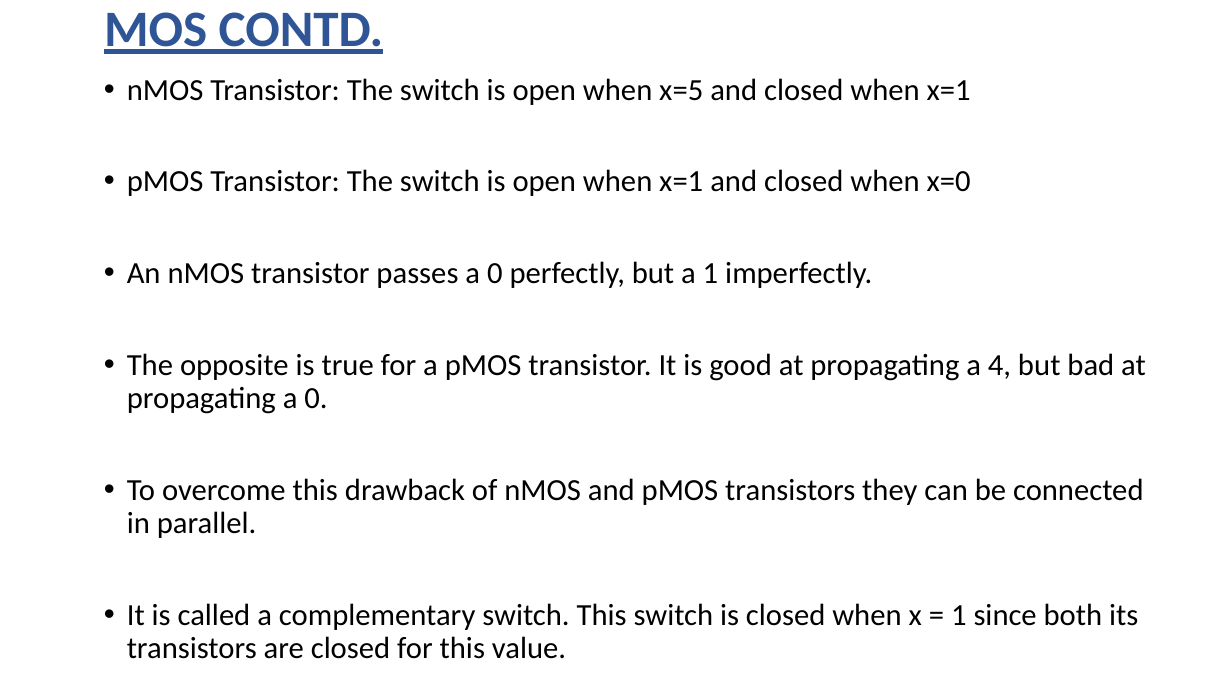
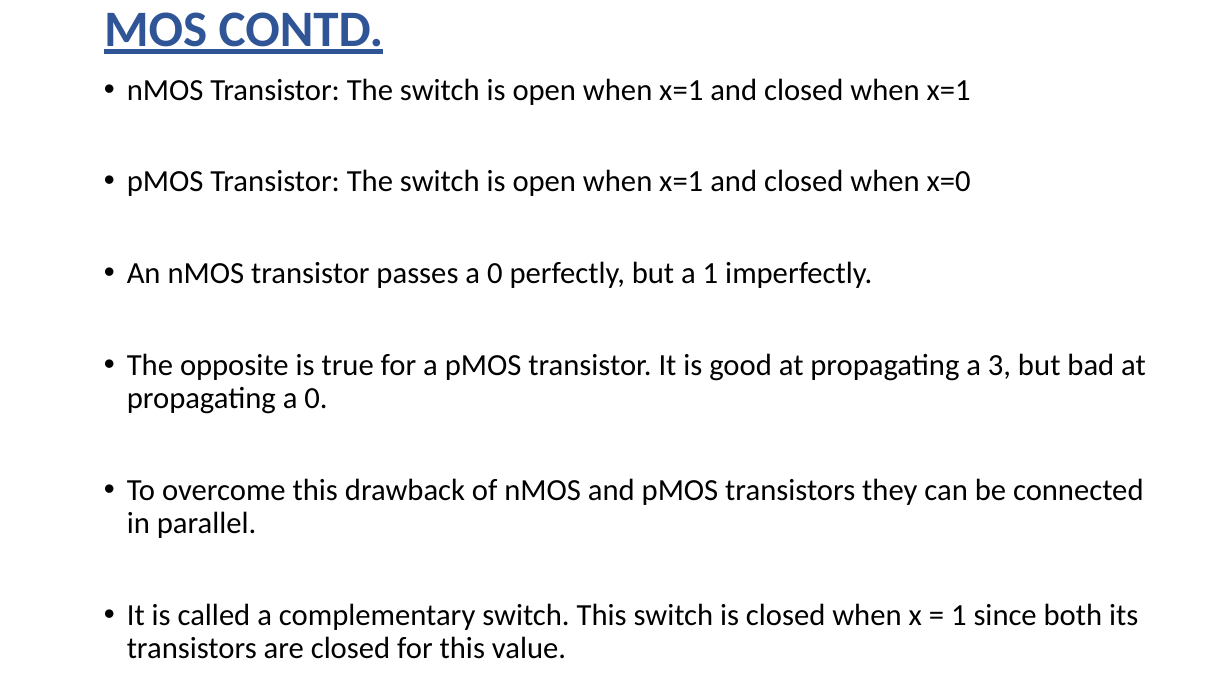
x=5: x=5 -> x=1 (681, 90)
4: 4 -> 3 (1000, 365)
